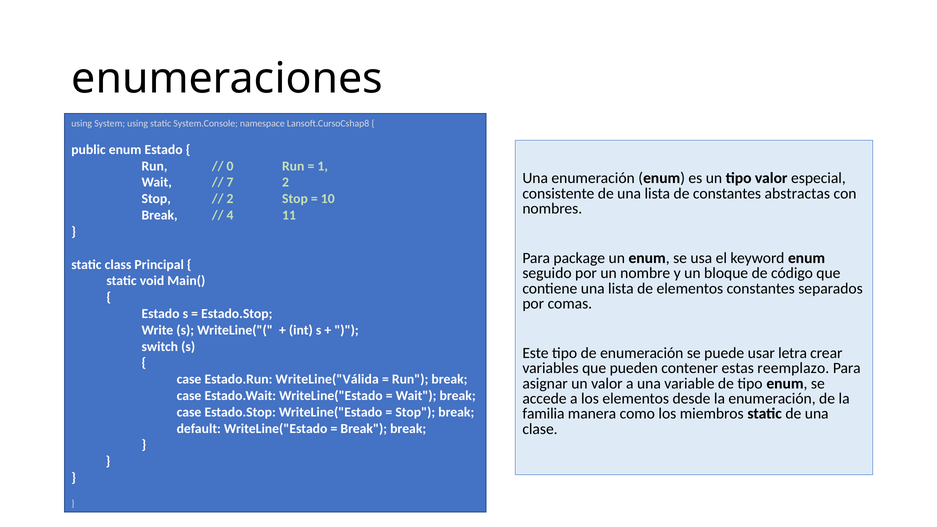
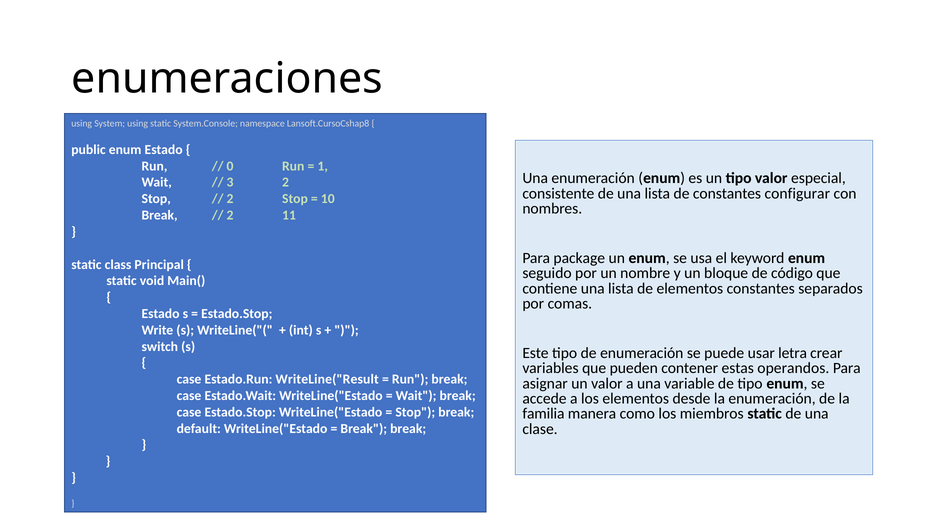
7: 7 -> 3 (230, 182)
abstractas: abstractas -> configurar (797, 193)
4: 4 -> 2 (230, 215)
reemplazo: reemplazo -> operandos (793, 368)
WriteLine("Válida: WriteLine("Válida -> WriteLine("Result (327, 379)
